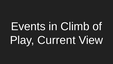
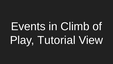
Current: Current -> Tutorial (56, 40)
